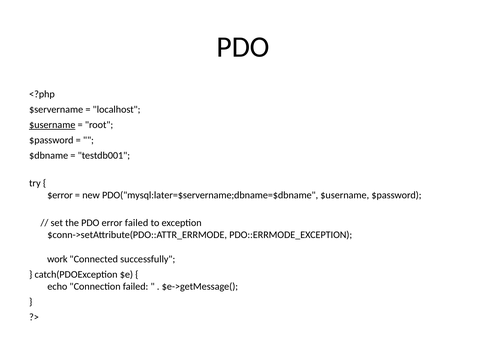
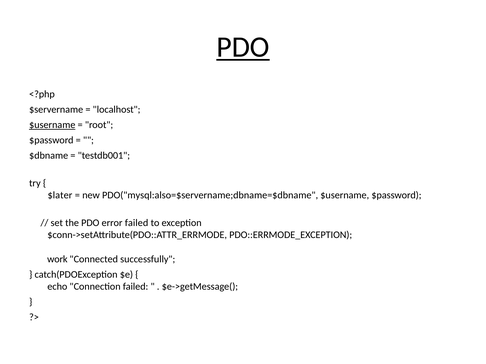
PDO underline: none -> present (243, 47)
$error: $error -> $later (60, 195)
PDO("mysql:later=$servername;dbname=$dbname: PDO("mysql:later=$servername;dbname=$dbname -> PDO("mysql:also=$servername;dbname=$dbname (210, 195)
